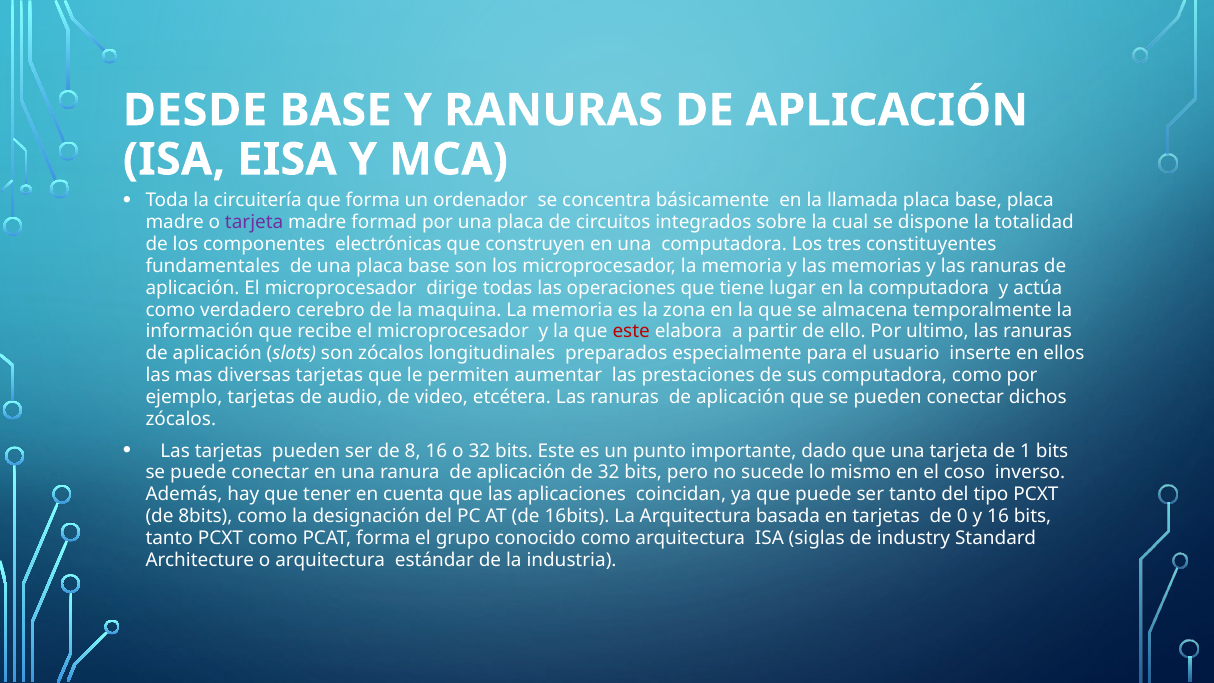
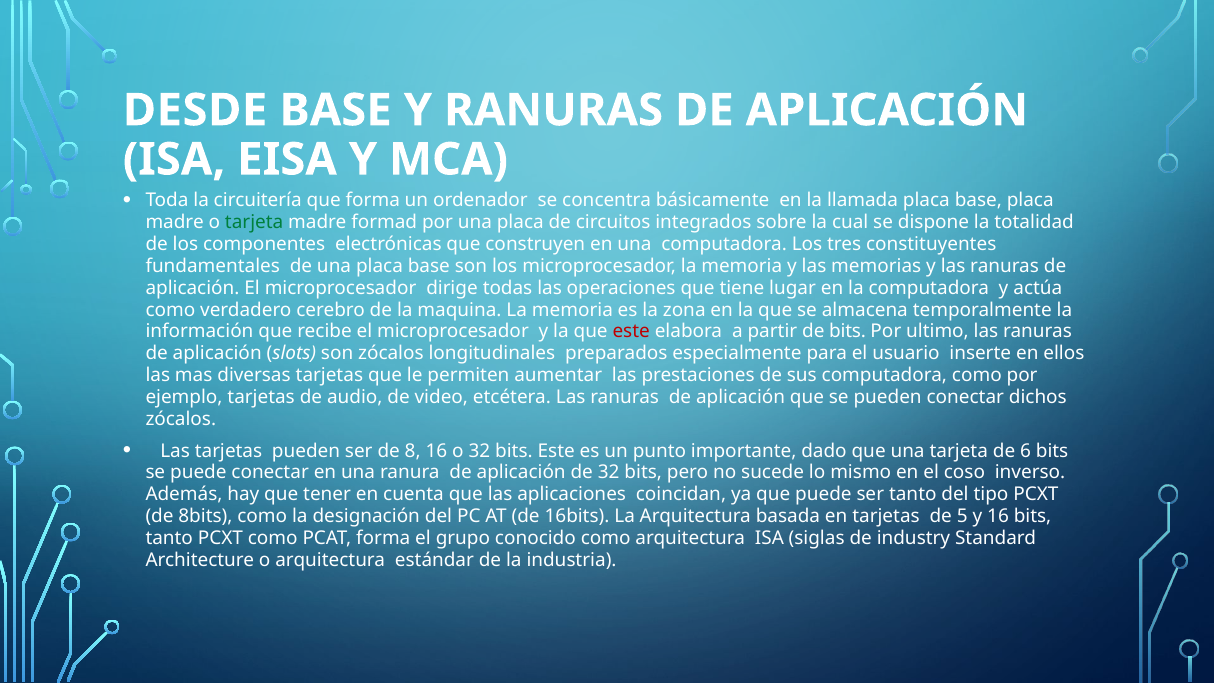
tarjeta colour: purple -> green (254, 222)
de ello: ello -> bits (848, 332)
1: 1 -> 6 (1026, 451)
0: 0 -> 5 (962, 516)
